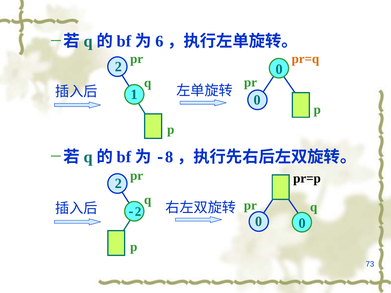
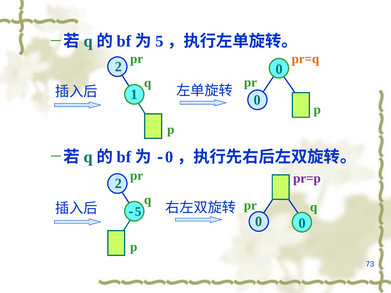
6: 6 -> 5 (159, 41)
8: 8 -> 0 (169, 157)
pr=p colour: black -> purple (307, 178)
2: 2 -> 5 (138, 212)
